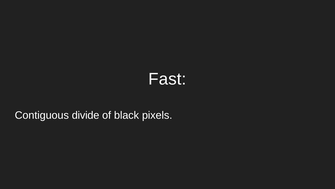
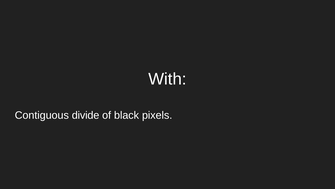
Fast: Fast -> With (167, 79)
